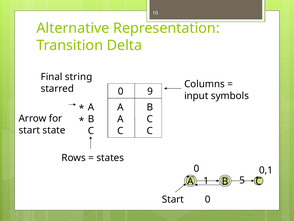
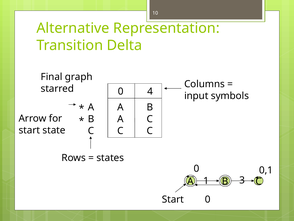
string: string -> graph (79, 77)
9: 9 -> 4 (150, 91)
5: 5 -> 3 (242, 180)
